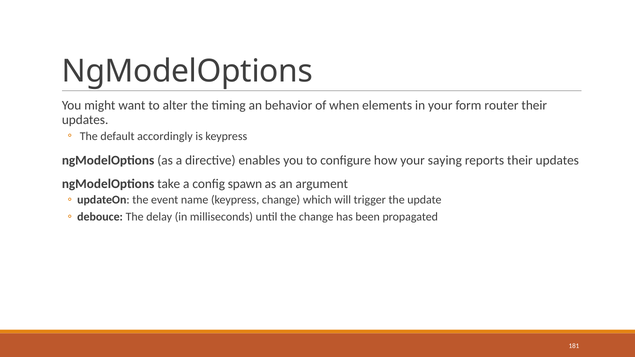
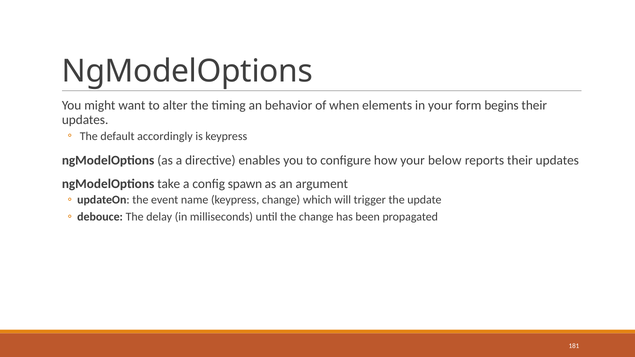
router: router -> begins (502, 106)
saying: saying -> below (445, 160)
